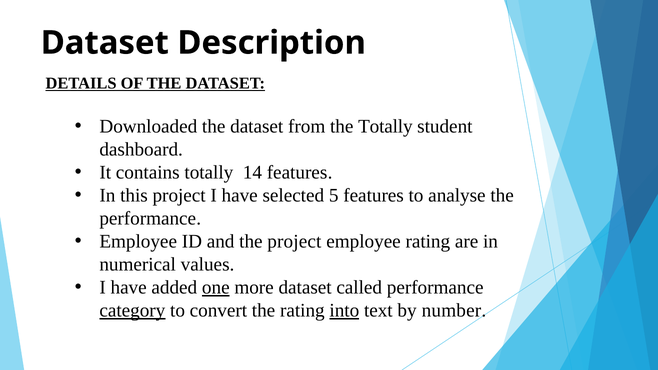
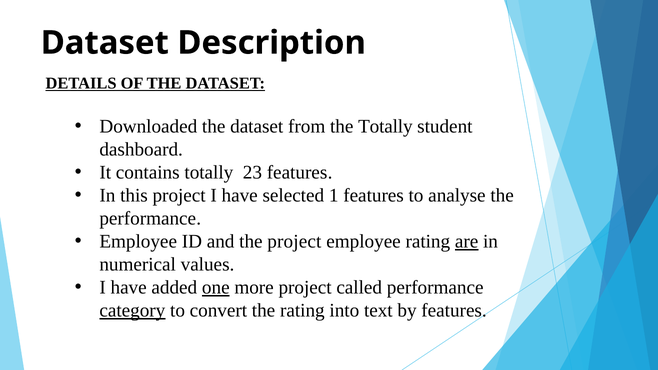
14: 14 -> 23 (252, 172)
5: 5 -> 1 (334, 195)
are underline: none -> present (467, 242)
more dataset: dataset -> project (305, 288)
into underline: present -> none (344, 311)
by number: number -> features (454, 311)
